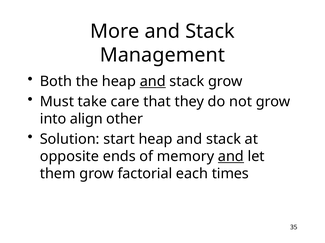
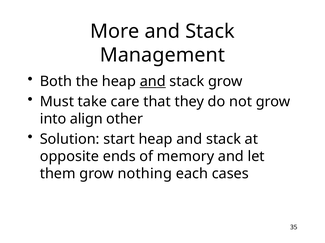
and underline: present -> none (231, 157)
factorial: factorial -> nothing (145, 174)
times: times -> cases (230, 174)
